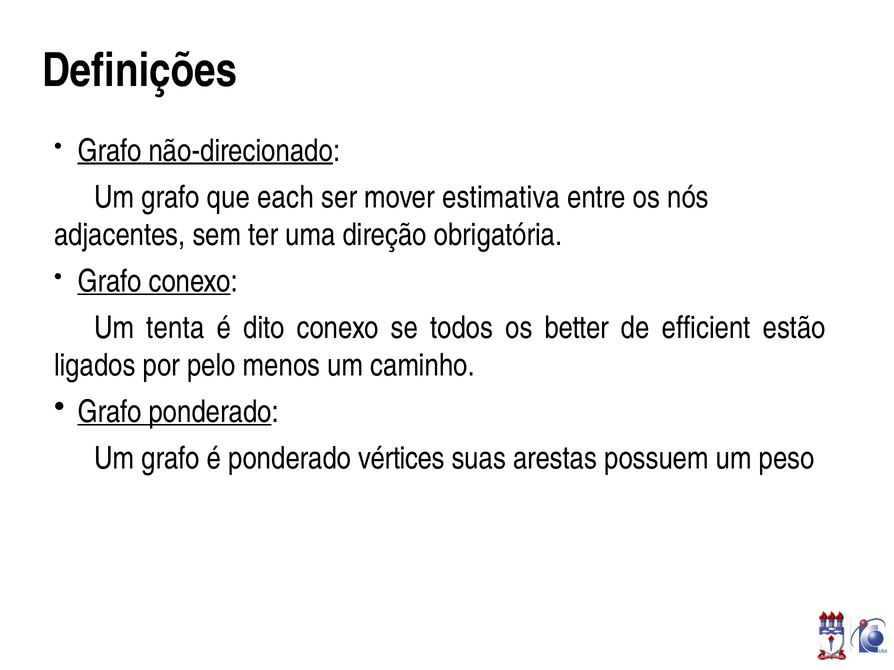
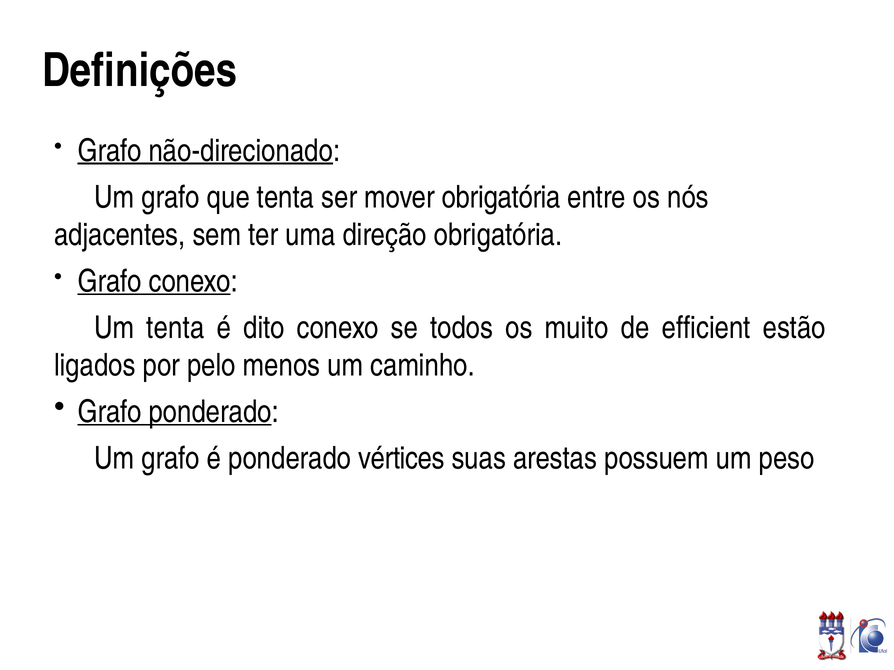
que each: each -> tenta (286, 197)
mover estimativa: estimativa -> obrigatória (501, 197)
better: better -> muito (576, 328)
